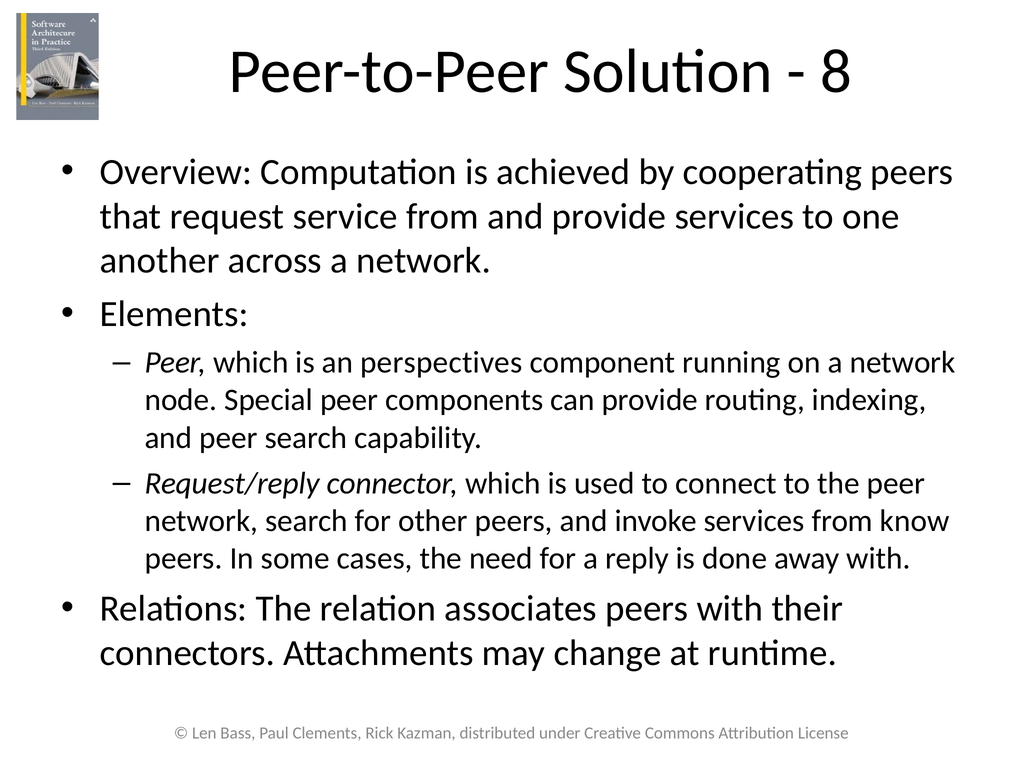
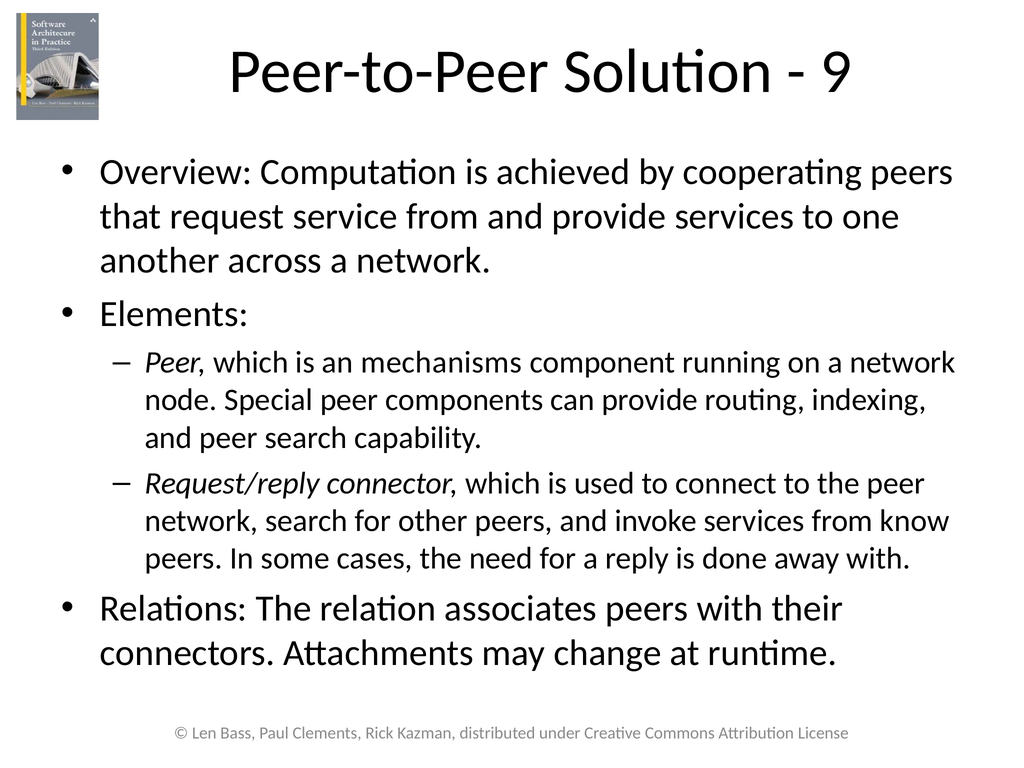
8: 8 -> 9 (836, 72)
perspectives: perspectives -> mechanisms (441, 363)
